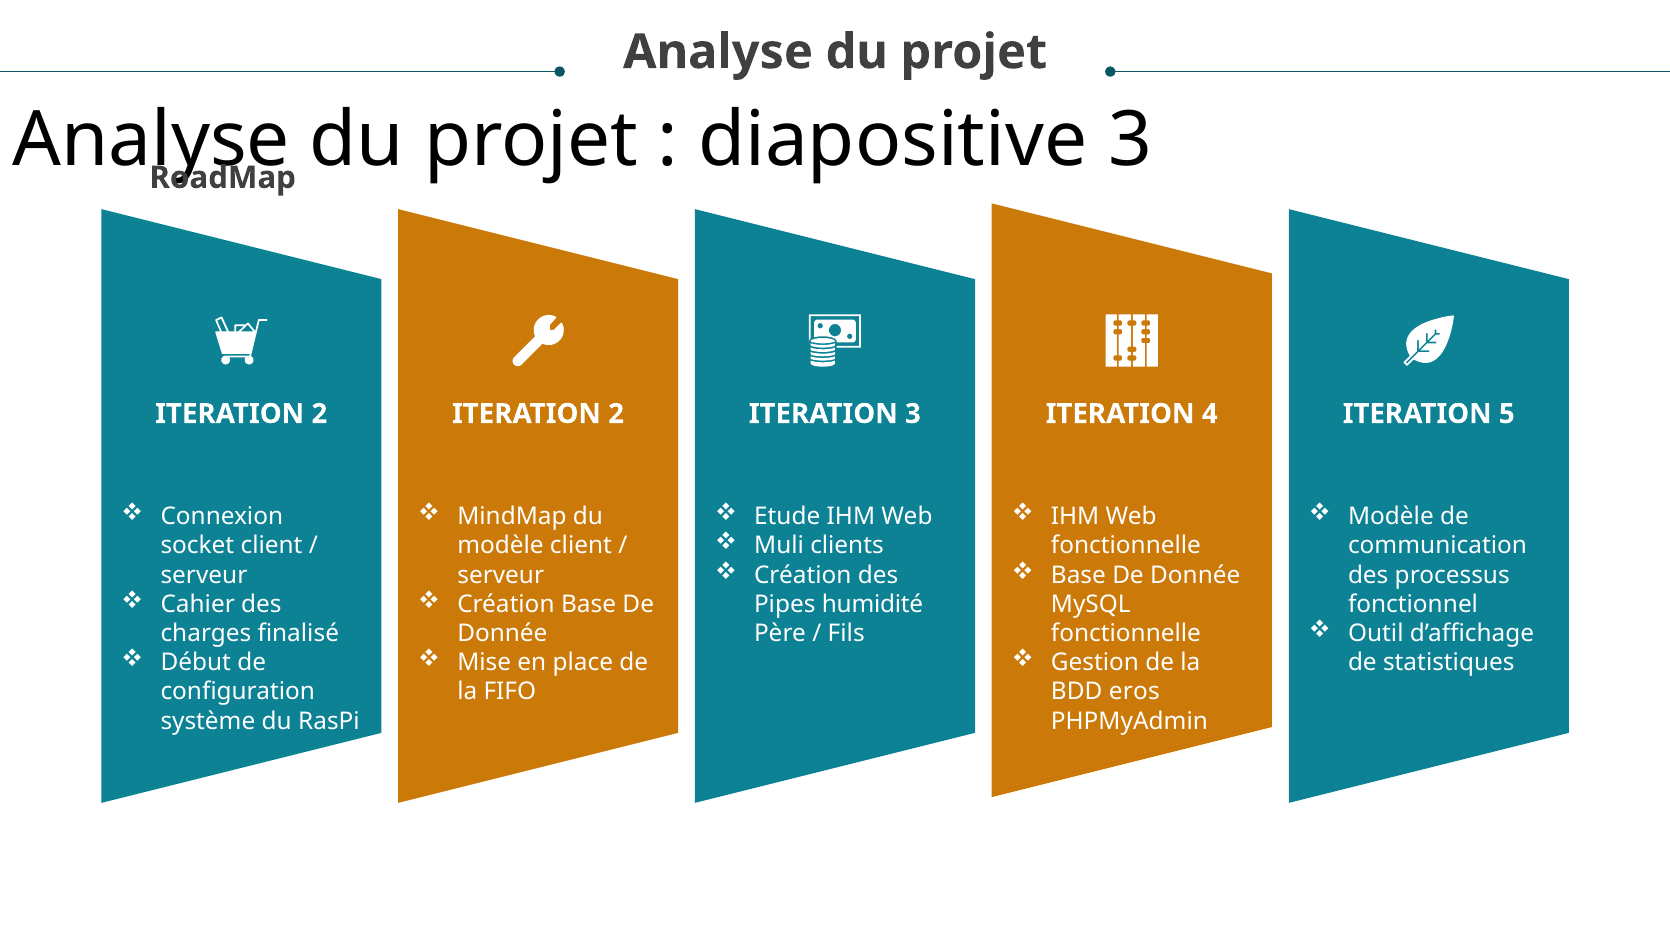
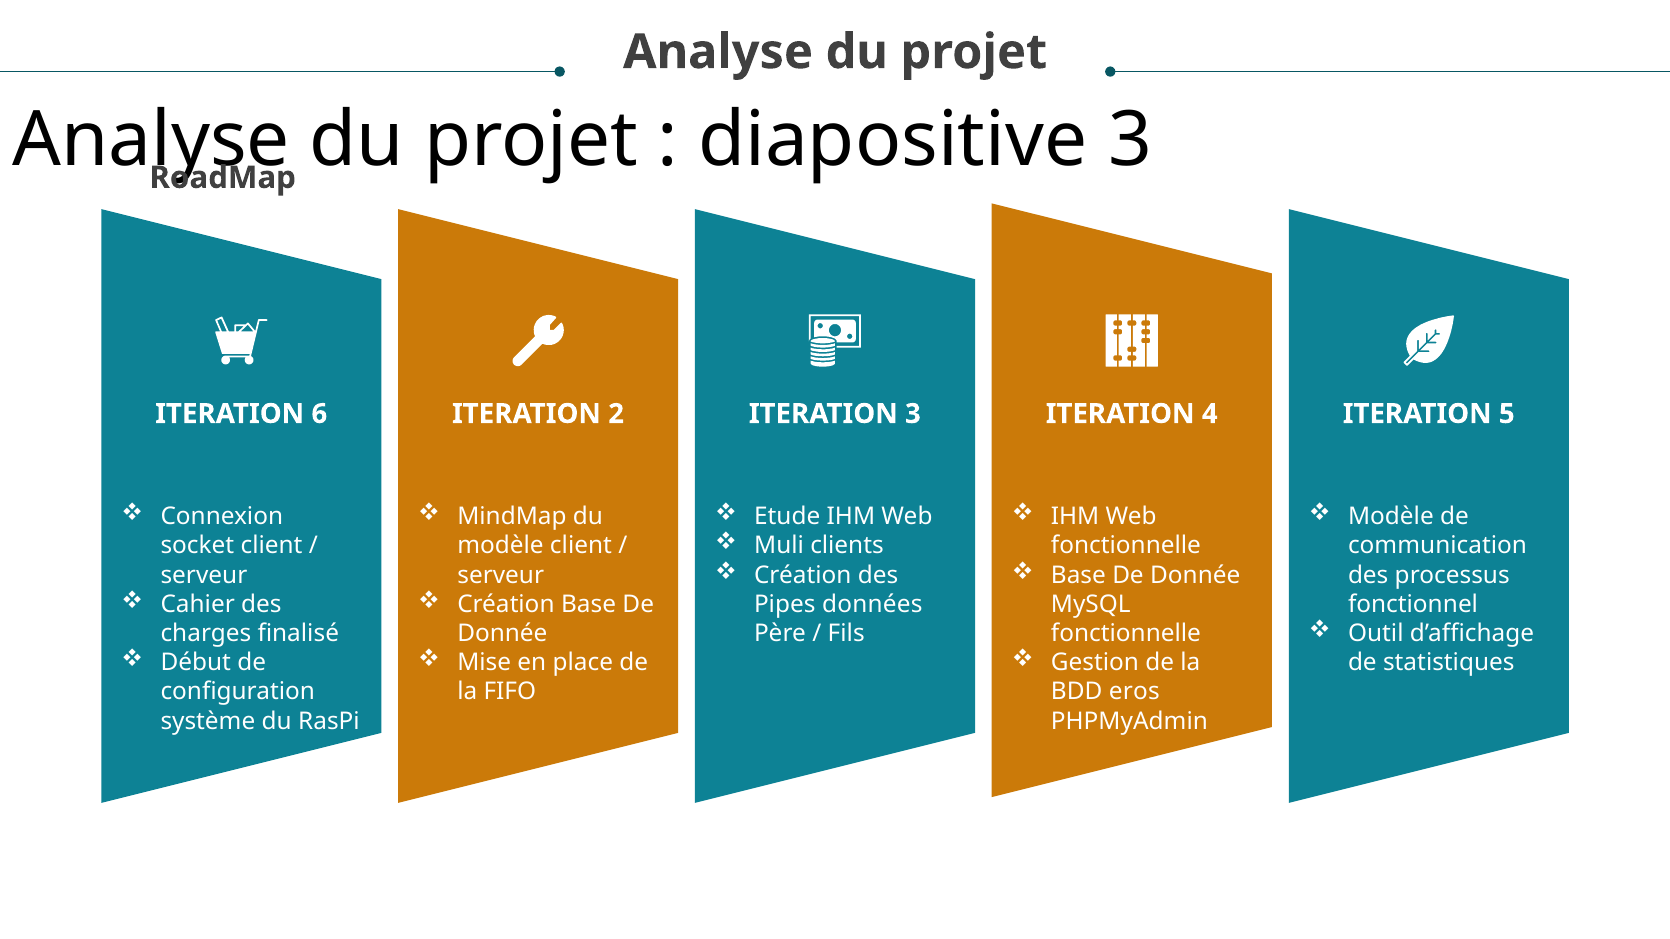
2: 2 -> 6 (319, 414)
humidité: humidité -> données (872, 604)
